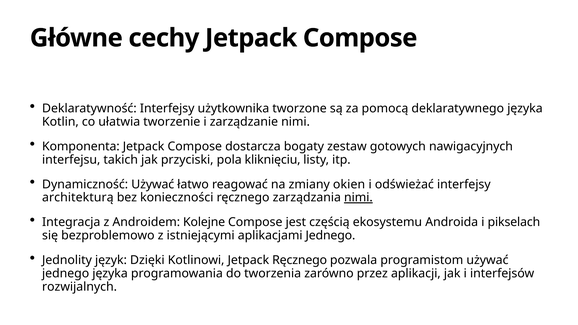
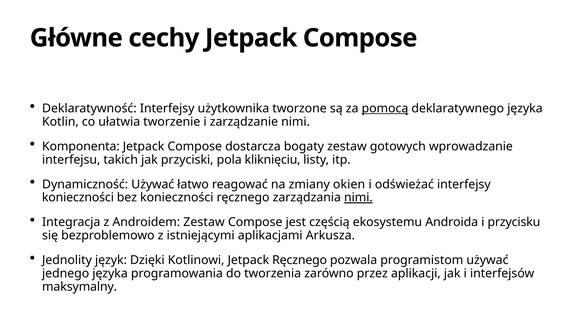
pomocą underline: none -> present (385, 108)
nawigacyjnych: nawigacyjnych -> wprowadzanie (471, 146)
architekturą: architekturą -> konieczności (78, 198)
Androidem Kolejne: Kolejne -> Zestaw (204, 222)
pikselach: pikselach -> przycisku (514, 222)
aplikacjami Jednego: Jednego -> Arkusza (330, 236)
rozwijalnych: rozwijalnych -> maksymalny (80, 287)
